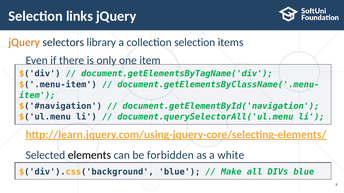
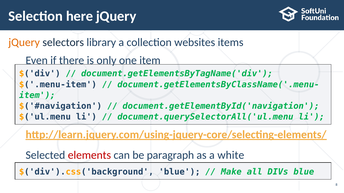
links: links -> here (80, 16)
collection selection: selection -> websites (195, 42)
elements colour: black -> red (89, 156)
forbidden: forbidden -> paragraph (170, 156)
